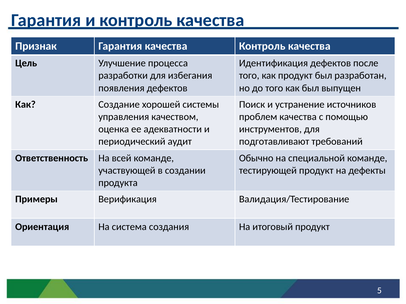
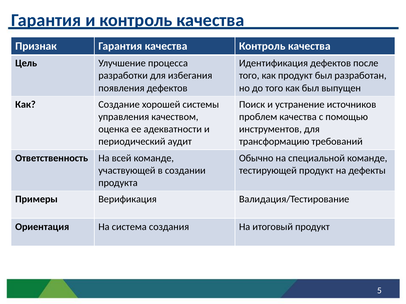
подготавливают: подготавливают -> трансформацию (274, 142)
